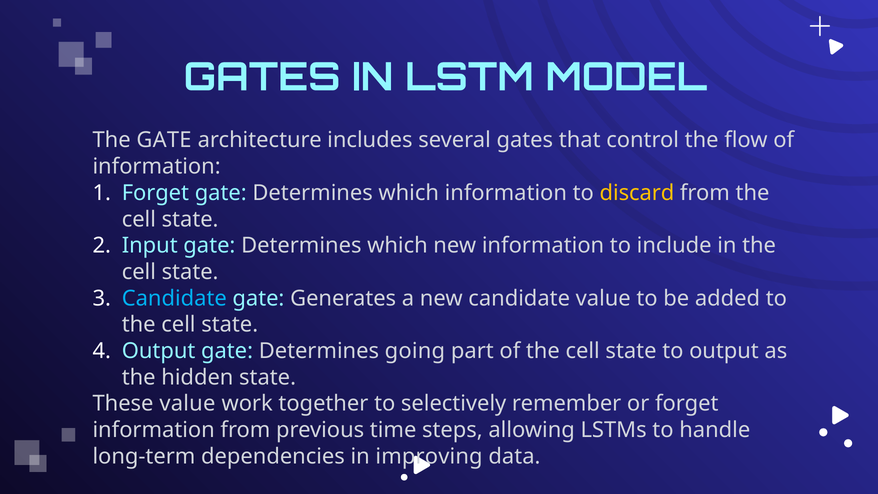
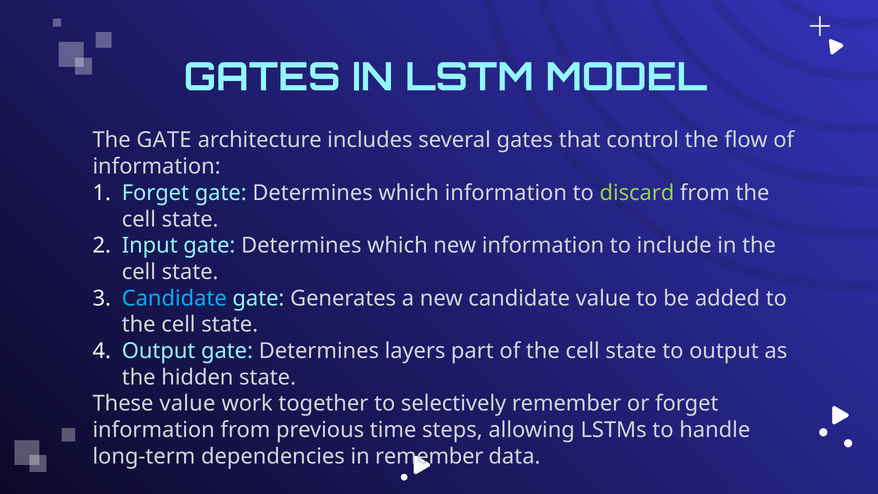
discard colour: yellow -> light green (637, 193)
going: going -> layers (415, 351)
in improving: improving -> remember (429, 456)
